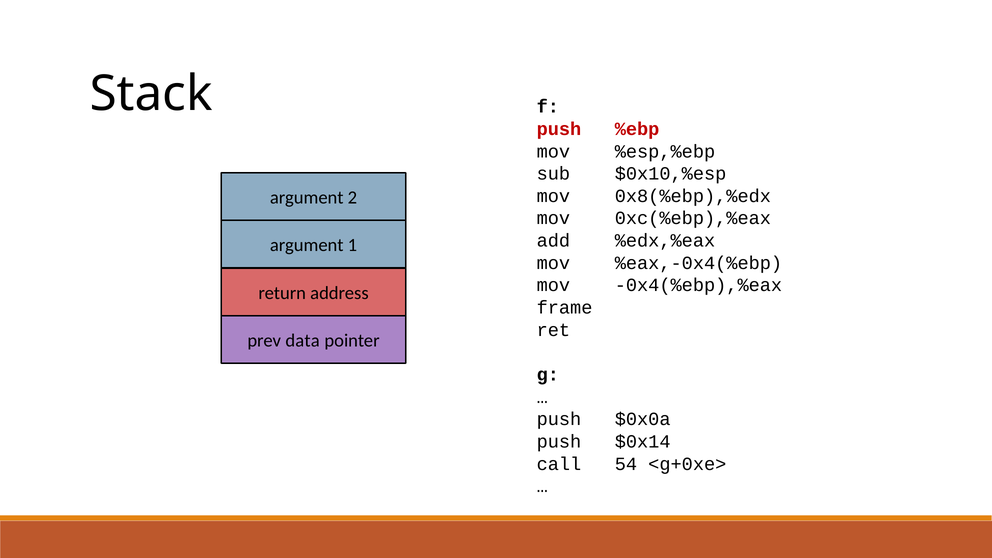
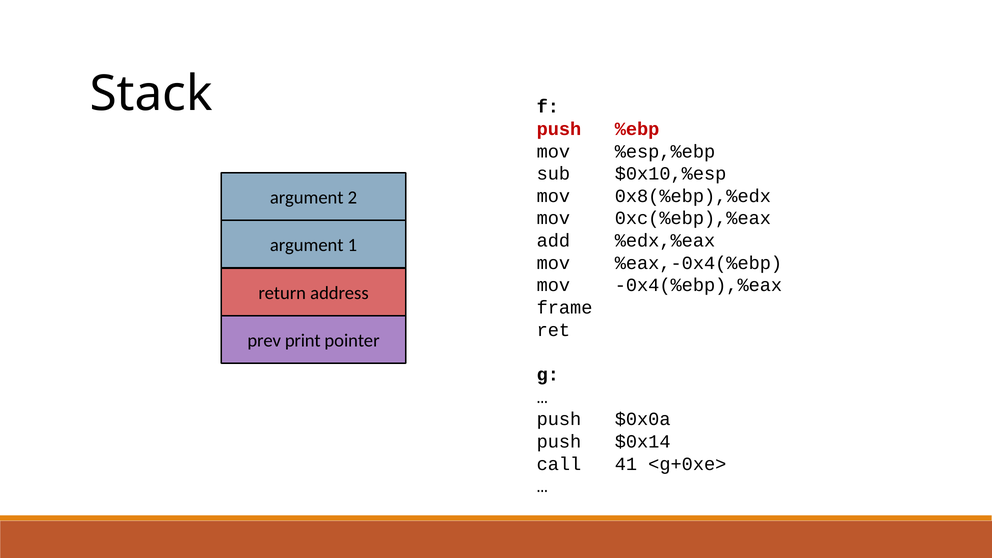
data: data -> print (303, 341)
54: 54 -> 41 (626, 464)
